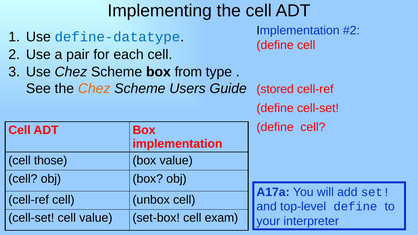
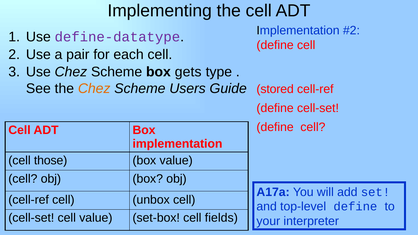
define-datatype colour: blue -> purple (117, 37)
from: from -> gets (188, 72)
exam: exam -> fields (221, 218)
